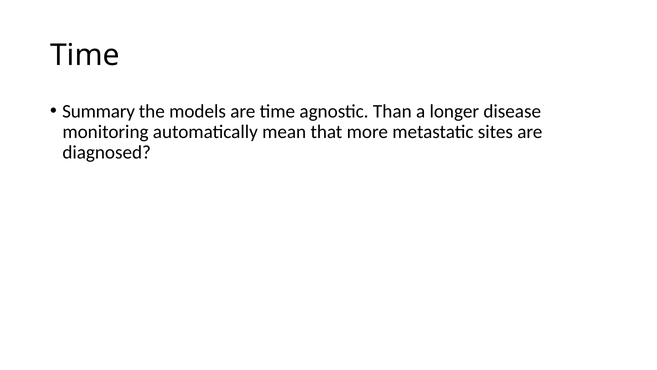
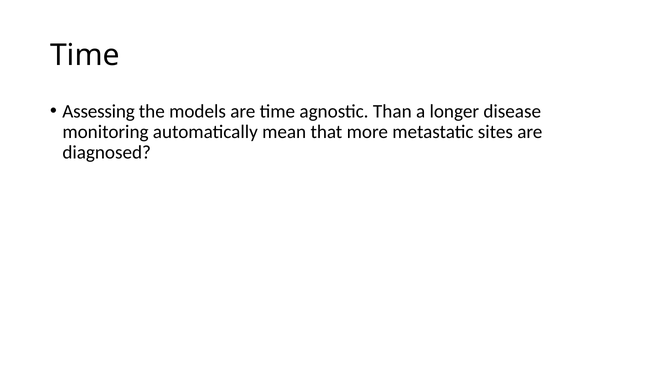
Summary: Summary -> Assessing (99, 111)
